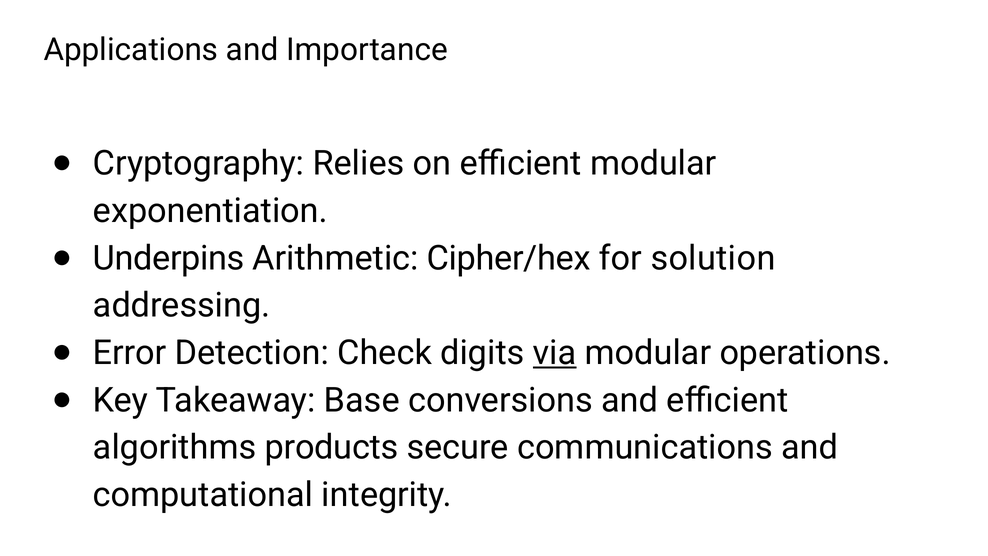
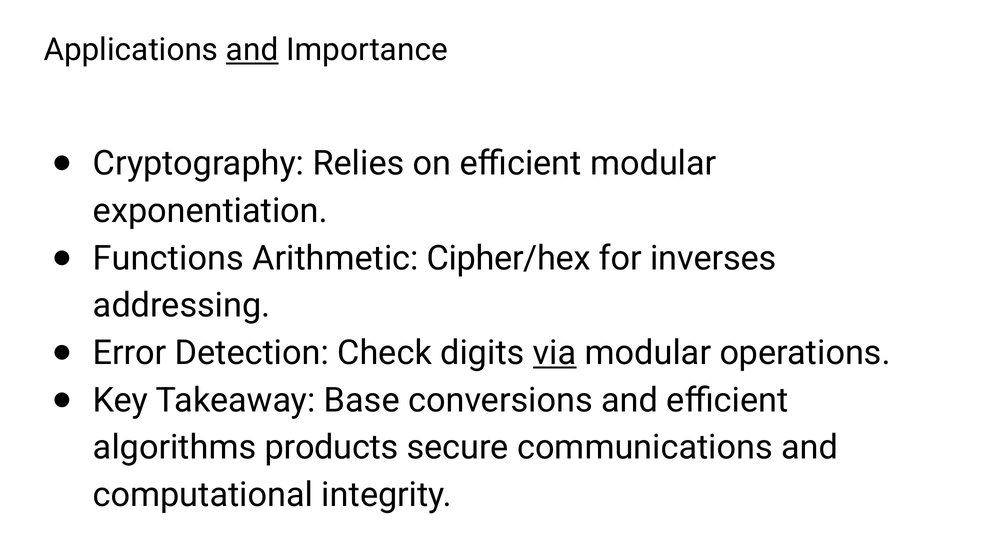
and underline: none -> present (252, 50)
Underpins: Underpins -> Functions (168, 258)
solution: solution -> inverses (713, 258)
